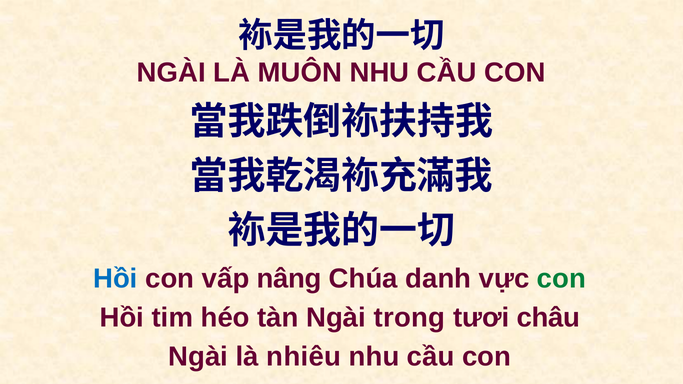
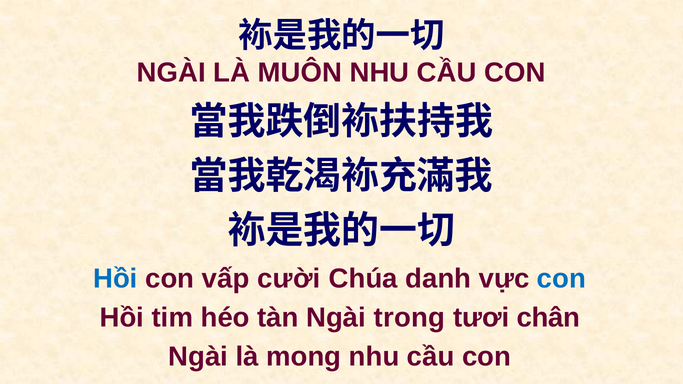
nâng: nâng -> cười (289, 279)
con colour: green -> blue (561, 279)
châu: châu -> chân (548, 318)
nhiêu: nhiêu -> mong (304, 357)
